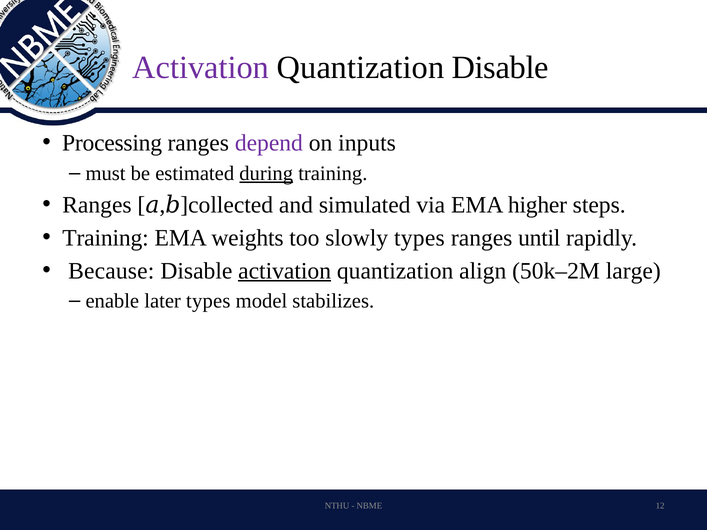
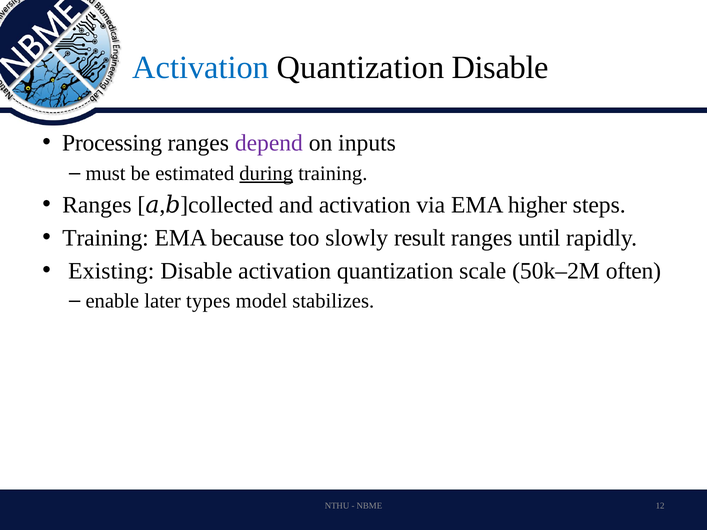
Activation colour: purple -> blue (201, 68)
and simulated: simulated -> activation (365, 205)
weights: weights -> because (248, 238)
slowly types: types -> result (420, 238)
Because: Because -> Existing (111, 271)
activation underline: present -> none (285, 271)
align: align -> scale (483, 271)
large: large -> often (633, 271)
